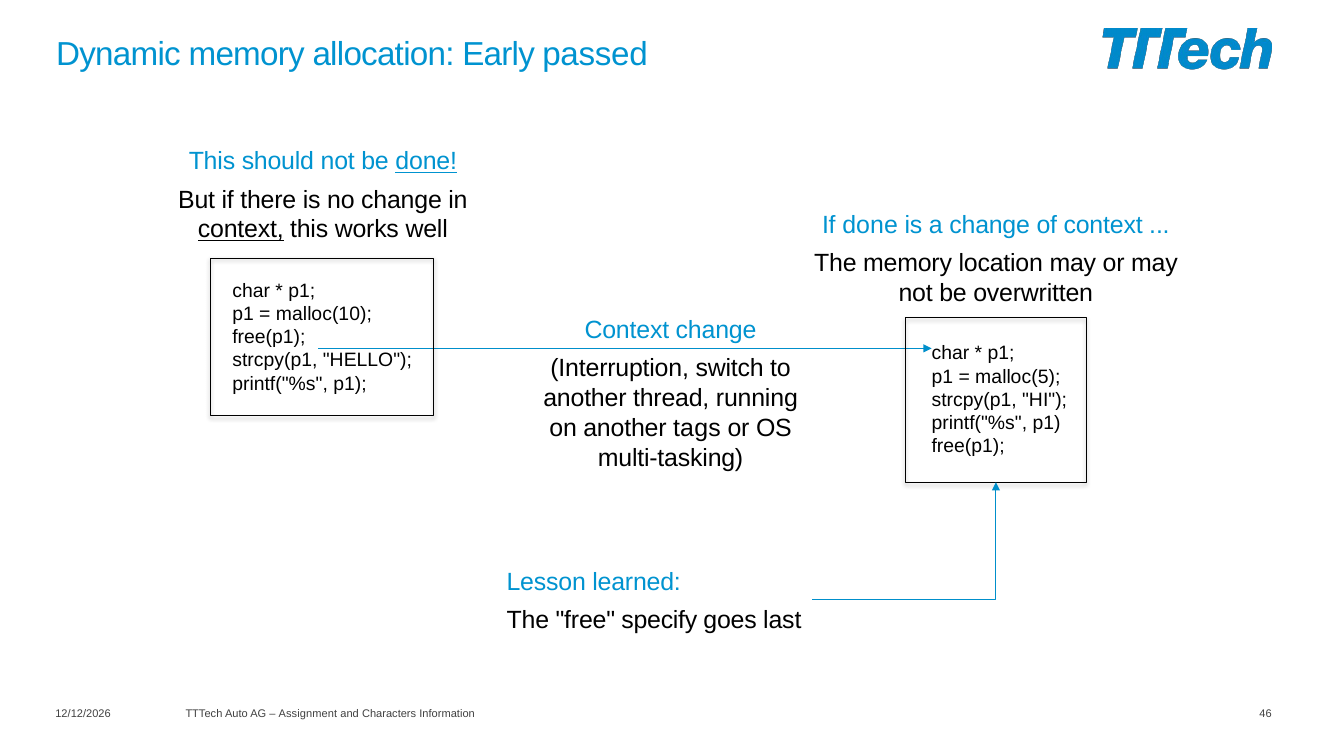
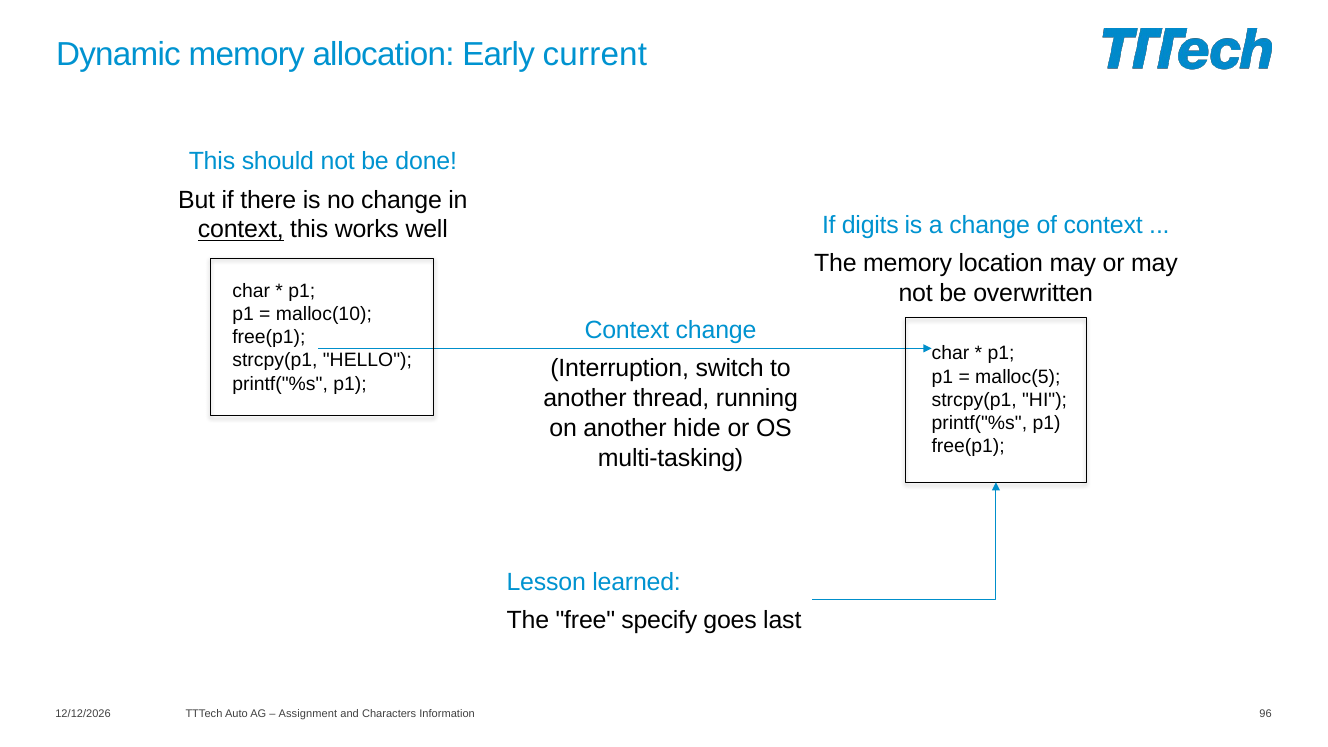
passed: passed -> current (595, 55)
done underline: present -> none (426, 162)
If done: done -> digits (870, 225)
tags: tags -> hide (697, 428)
46: 46 -> 96 (1266, 713)
